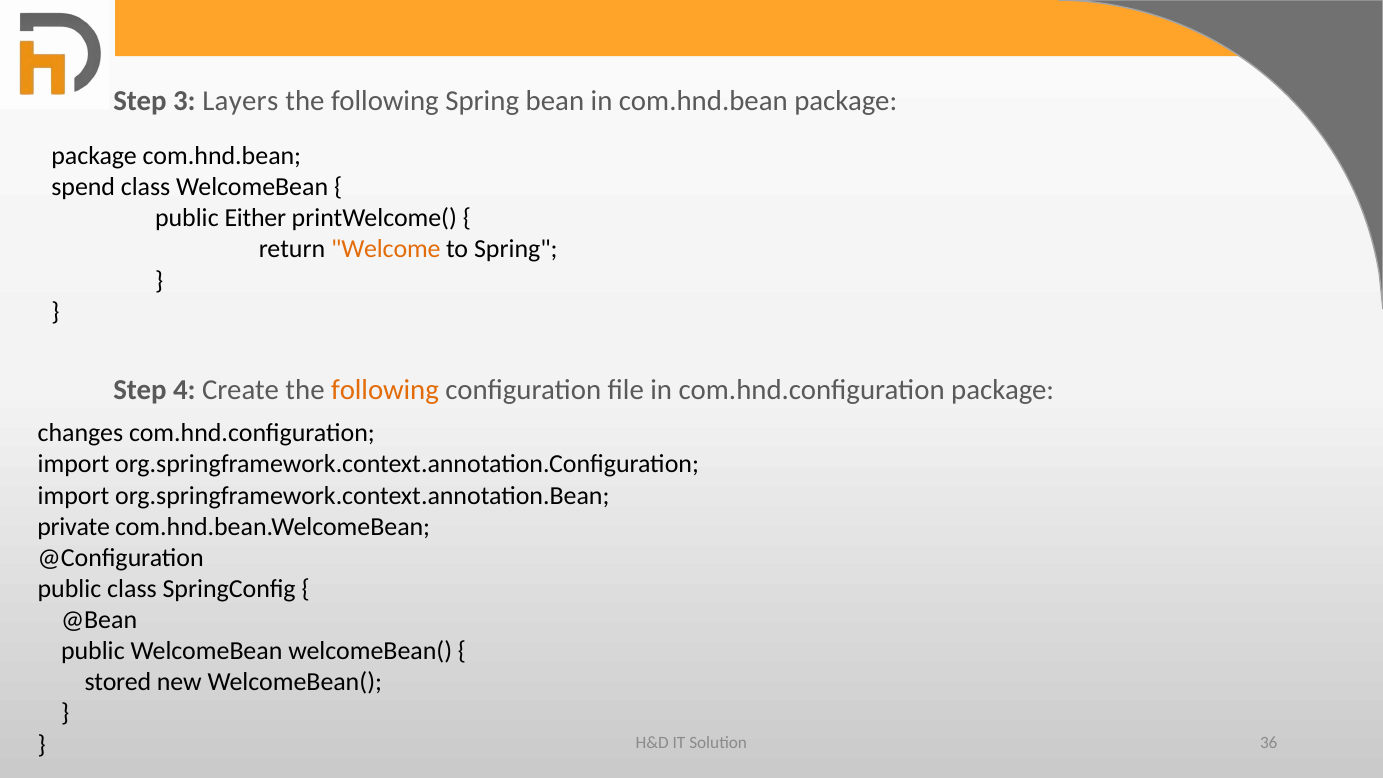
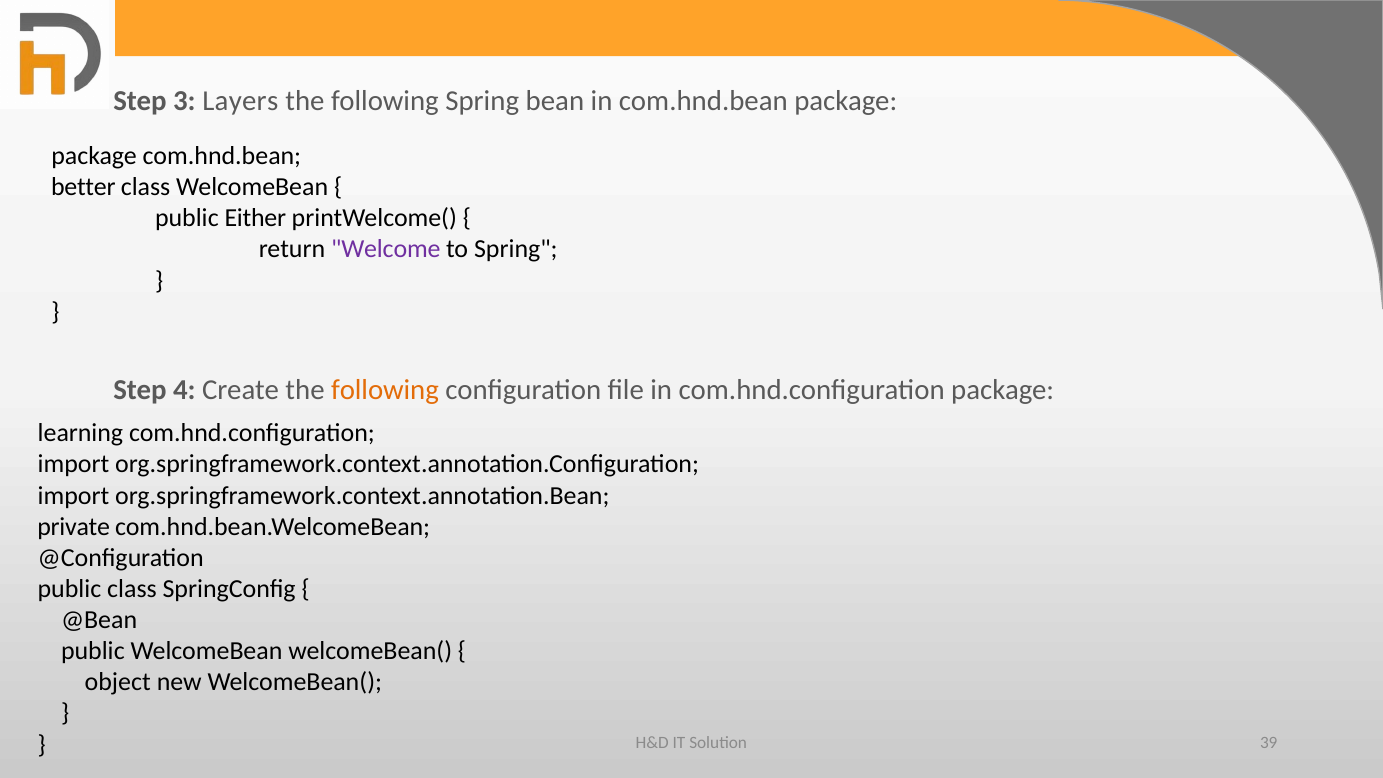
spend: spend -> better (83, 187)
Welcome colour: orange -> purple (386, 249)
changes: changes -> learning (80, 433)
stored: stored -> object (118, 682)
36: 36 -> 39 (1269, 743)
